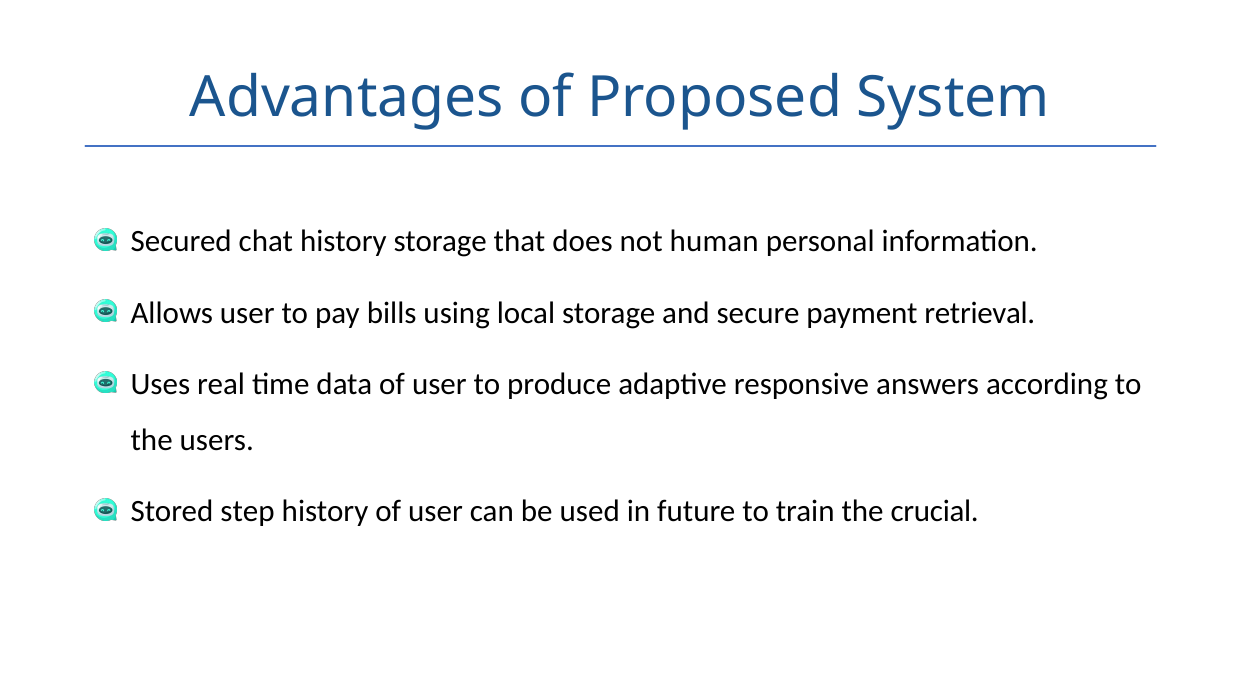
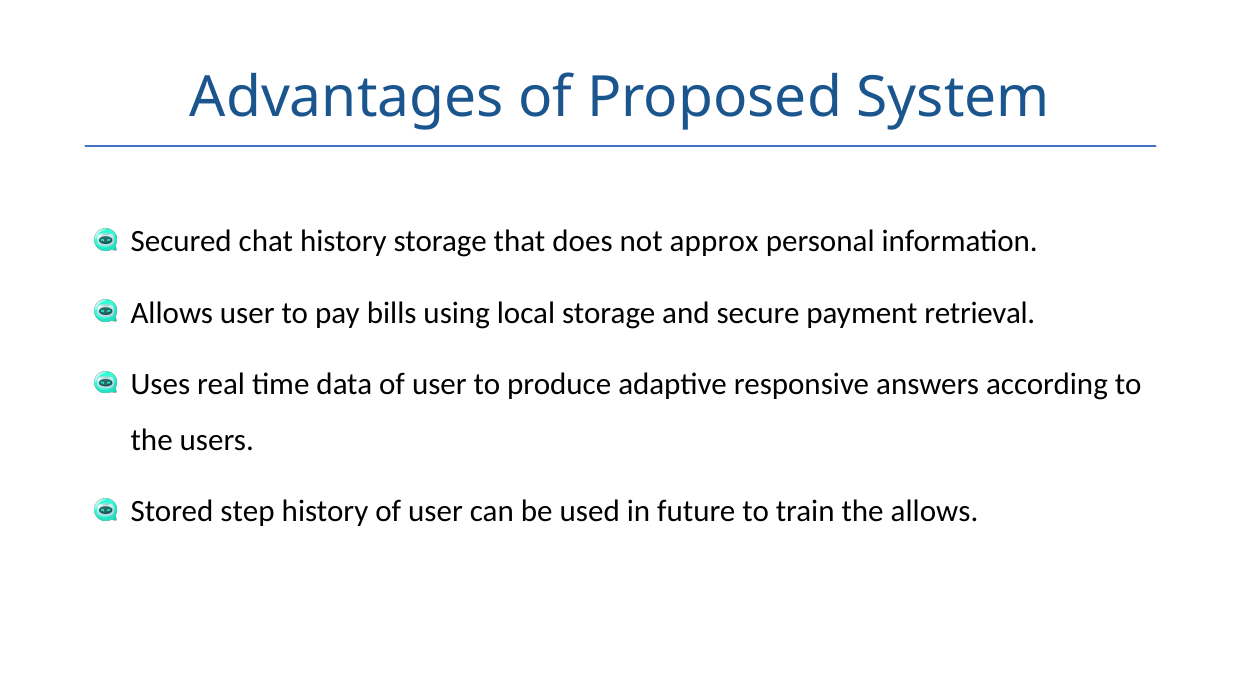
human: human -> approx (714, 241)
the crucial: crucial -> allows (935, 511)
